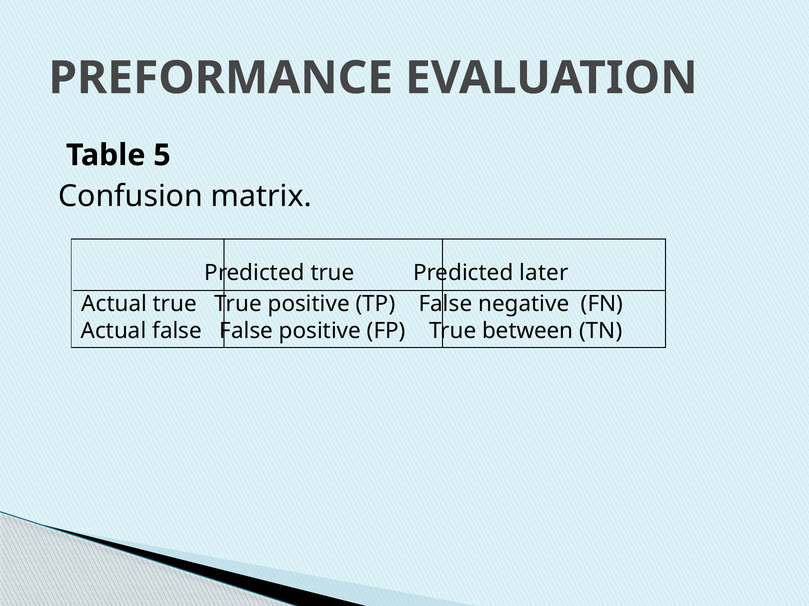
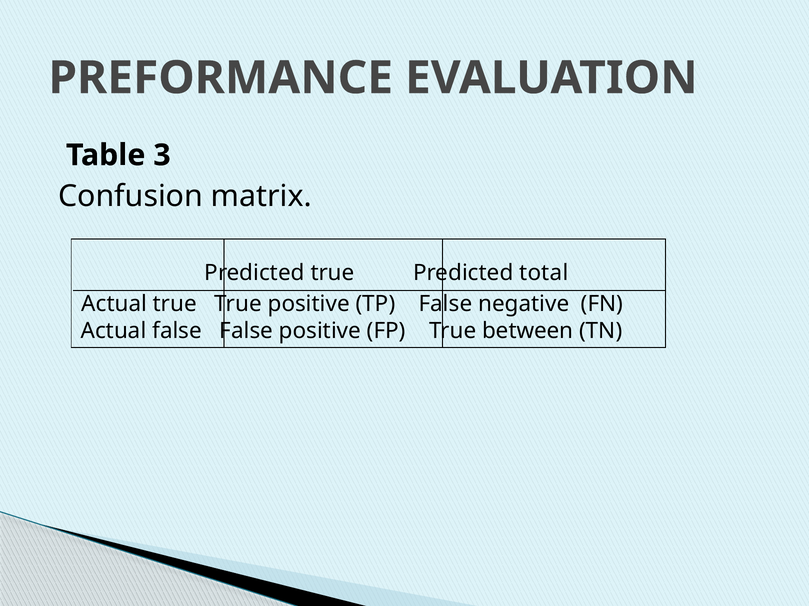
5: 5 -> 3 (162, 155)
later: later -> total (544, 273)
